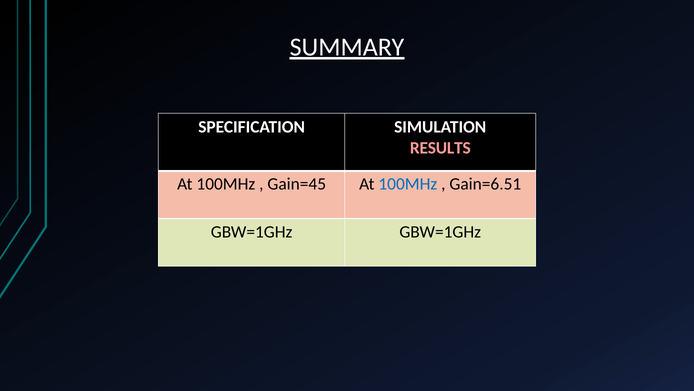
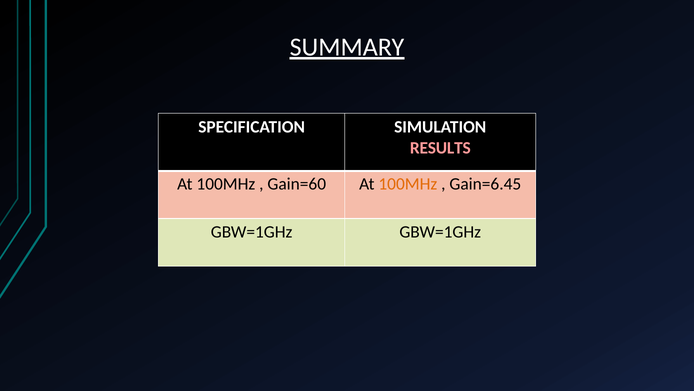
Gain=45: Gain=45 -> Gain=60 (297, 184)
100MHz colour: blue -> orange (408, 184)
Gain=6.51: Gain=6.51 -> Gain=6.45 (485, 184)
